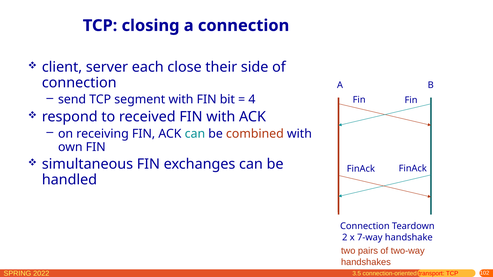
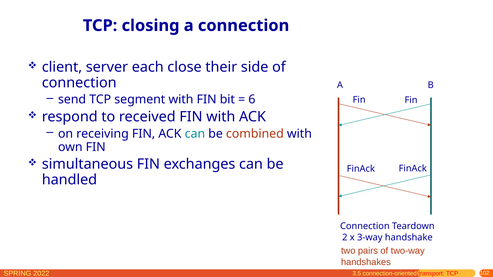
4: 4 -> 6 (252, 100)
7-way: 7-way -> 3-way (370, 238)
